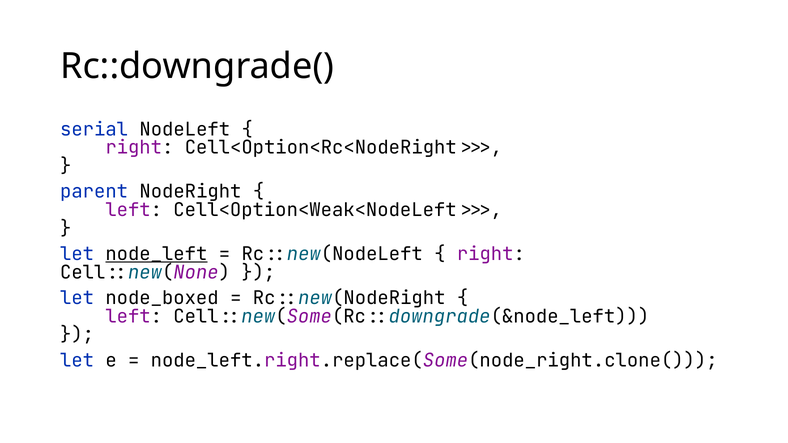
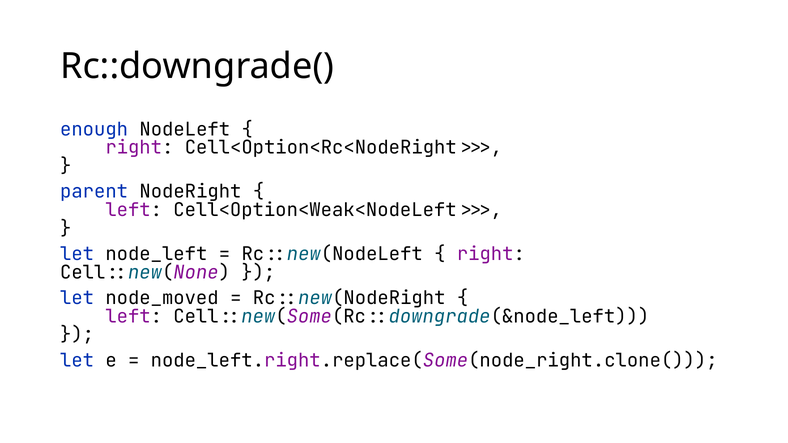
serial: serial -> enough (94, 129)
node_left underline: present -> none (156, 254)
node_boxed: node_boxed -> node_moved (162, 298)
